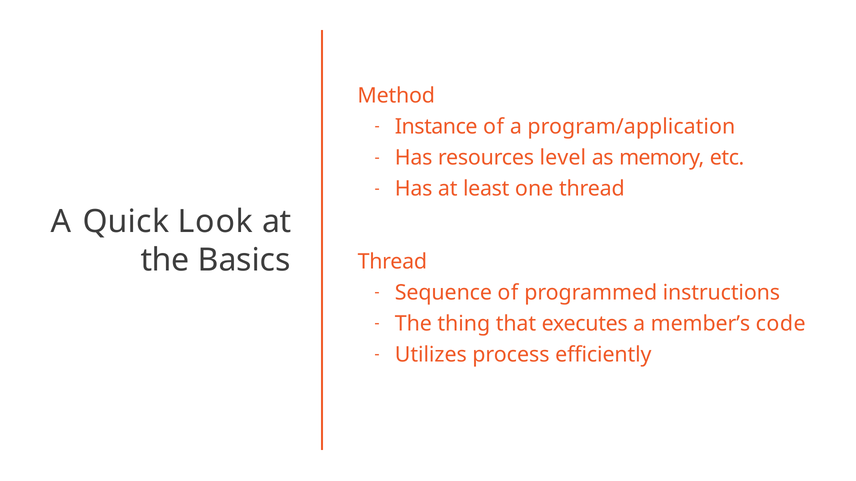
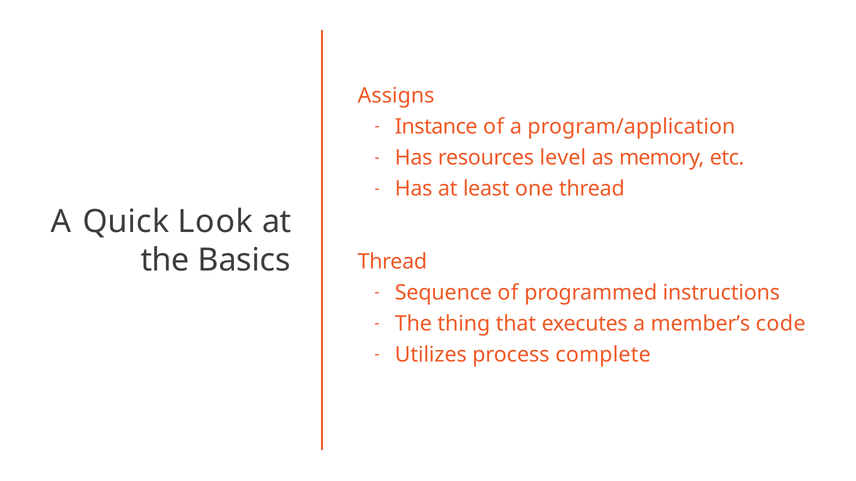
Method: Method -> Assigns (396, 96)
efficiently: efficiently -> complete (603, 355)
